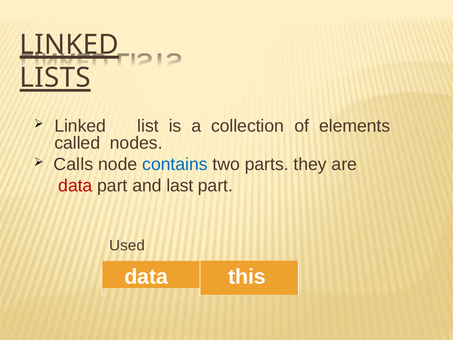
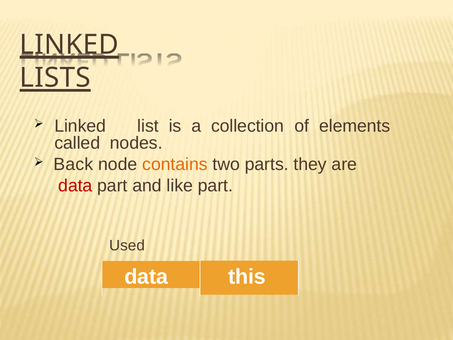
Calls: Calls -> Back (73, 164)
contains colour: blue -> orange (175, 164)
last: last -> like (180, 185)
